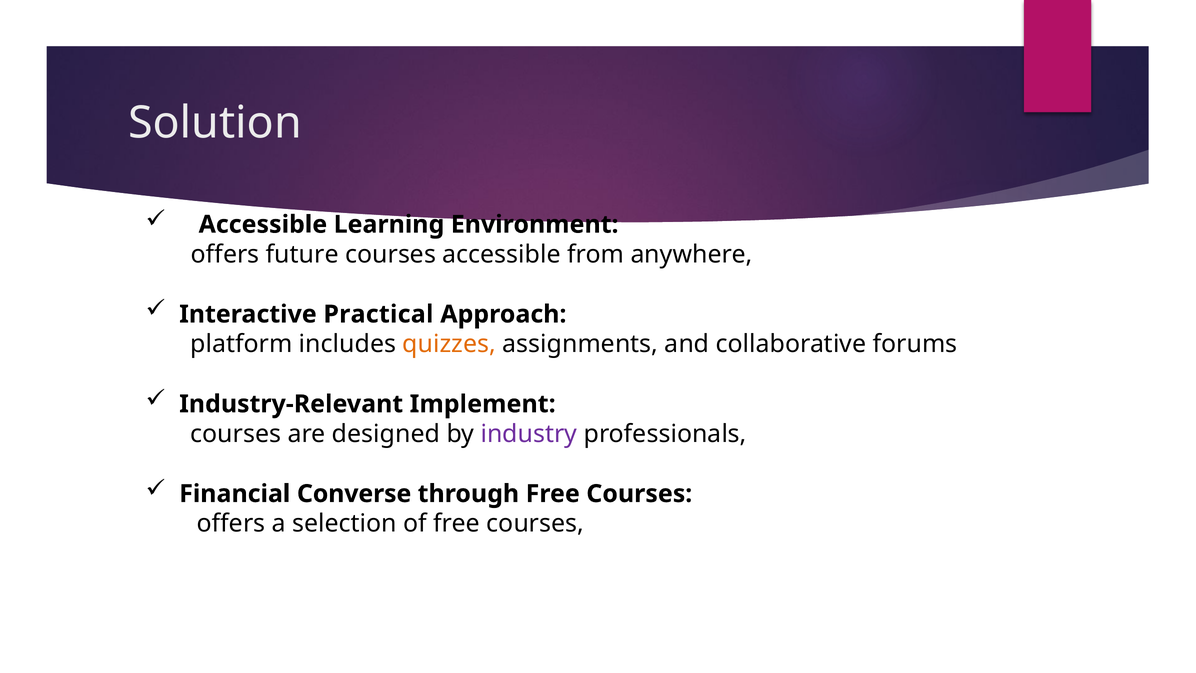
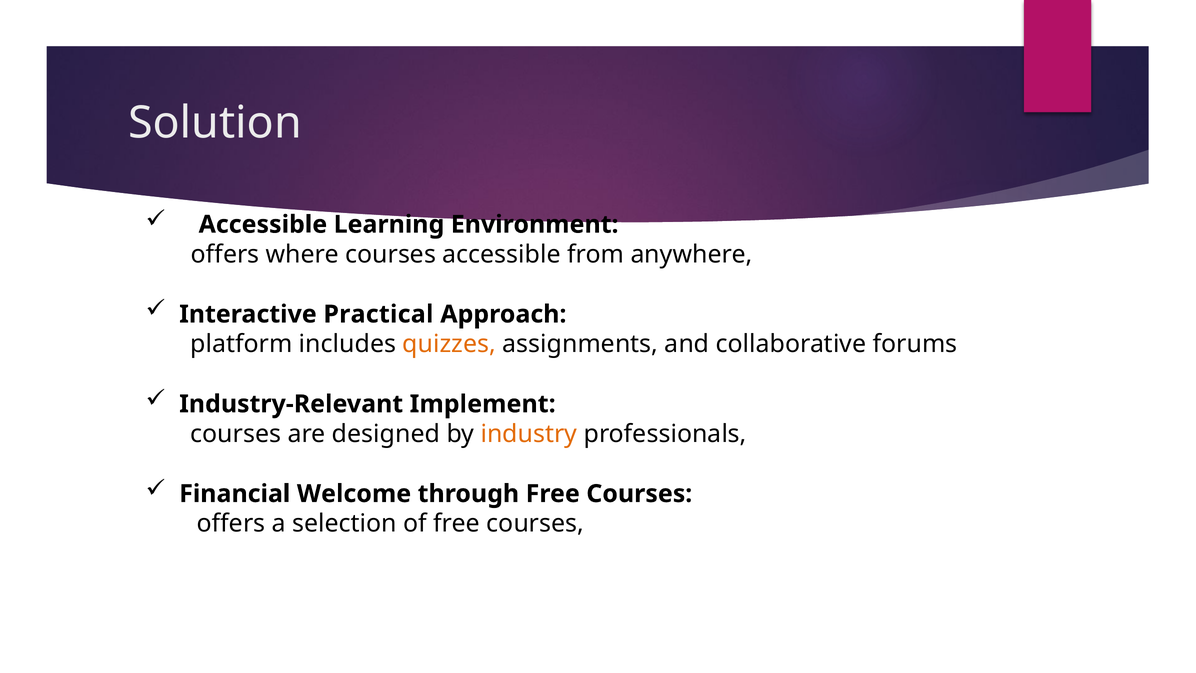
future: future -> where (302, 254)
industry colour: purple -> orange (529, 434)
Converse: Converse -> Welcome (354, 494)
